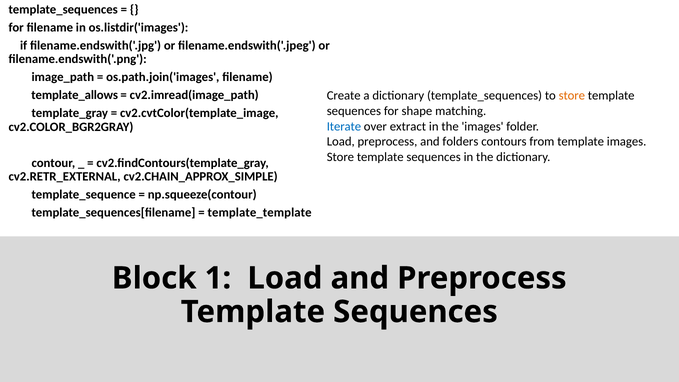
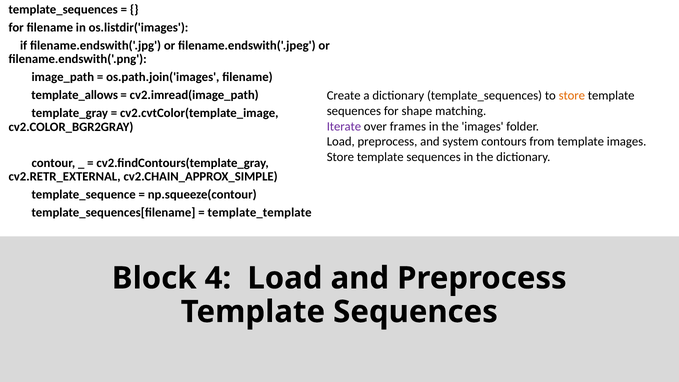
Iterate colour: blue -> purple (344, 126)
extract: extract -> frames (408, 126)
folders: folders -> system (460, 142)
1: 1 -> 4 (218, 278)
